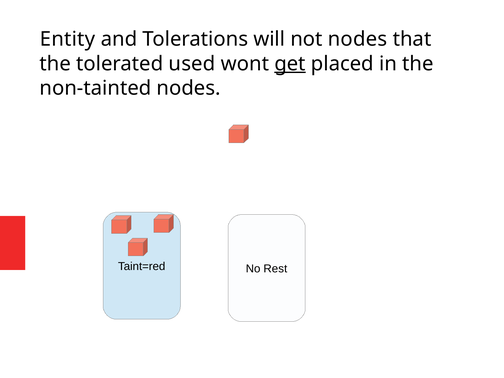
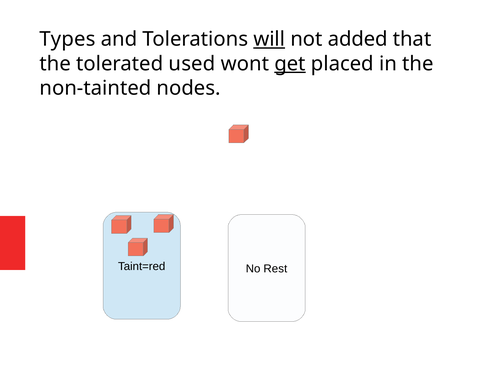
Entity: Entity -> Types (68, 39)
will underline: none -> present (269, 39)
not nodes: nodes -> added (358, 39)
